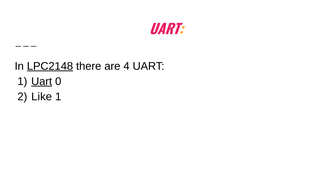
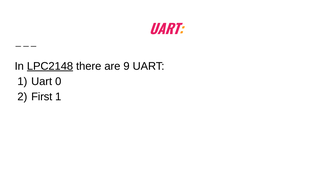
4: 4 -> 9 (126, 66)
Uart underline: present -> none (42, 81)
Like: Like -> First (42, 97)
